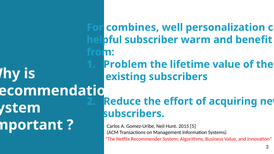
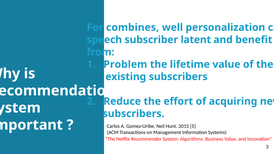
helpful: helpful -> speech (104, 40)
warm: warm -> latent (196, 40)
